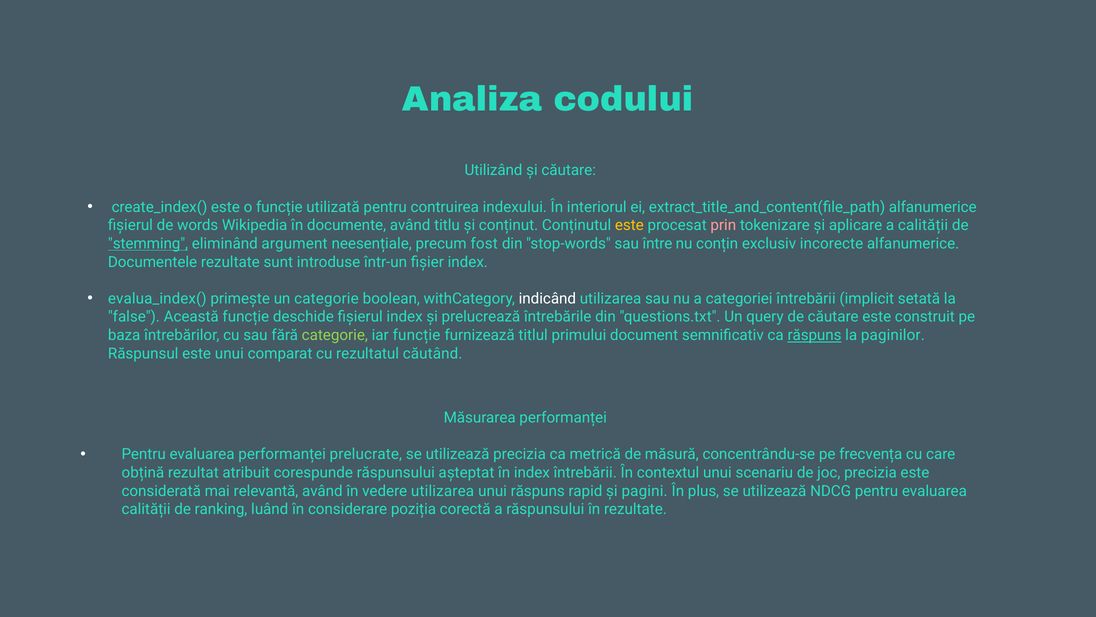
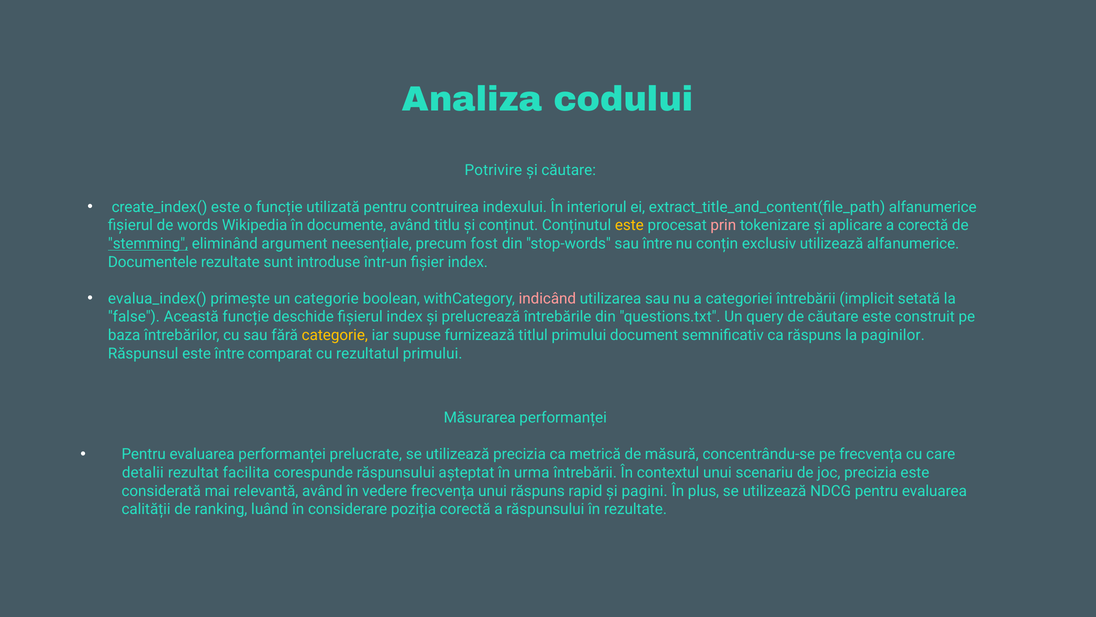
Utilizând: Utilizând -> Potrivire (493, 170)
a calității: calității -> corectă (923, 225)
exclusiv incorecte: incorecte -> utilizează (832, 244)
indicând colour: white -> pink (547, 298)
categorie colour: light green -> yellow (335, 335)
iar funcție: funcție -> supuse (417, 335)
răspuns underline: present -> none (815, 335)
este unui: unui -> între (229, 353)
rezultatul căutând: căutând -> primului (433, 353)
obțină: obțină -> detalii (143, 472)
atribuit: atribuit -> facilita (246, 472)
în index: index -> urma (532, 472)
vedere utilizarea: utilizarea -> frecvența (443, 491)
